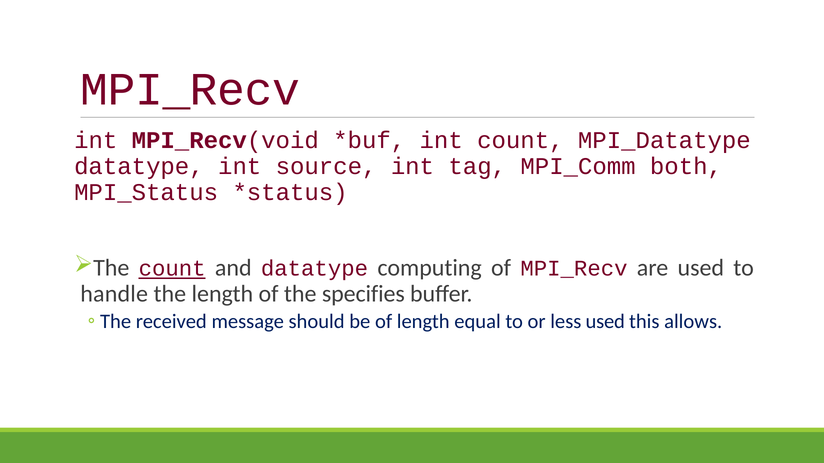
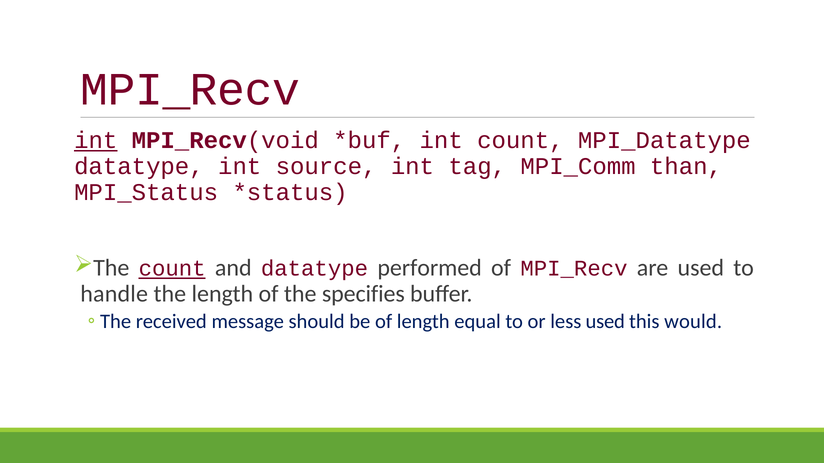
int underline: none -> present (96, 141)
both: both -> than (686, 167)
computing: computing -> performed (430, 268)
allows: allows -> would (693, 322)
